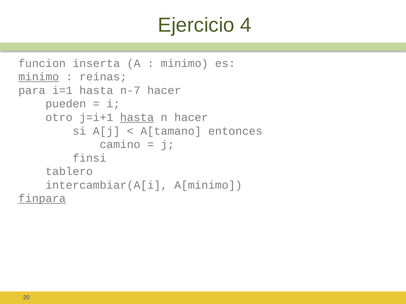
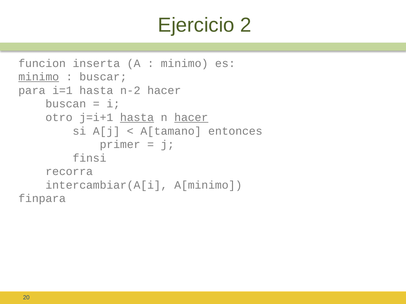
4: 4 -> 2 (246, 25)
reinas: reinas -> buscar (103, 77)
n-7: n-7 -> n-2 (130, 91)
pueden: pueden -> buscan (66, 104)
hacer underline: none -> present (191, 118)
camino: camino -> primer (120, 145)
tablero: tablero -> recorra (69, 172)
finpara underline: present -> none (42, 199)
